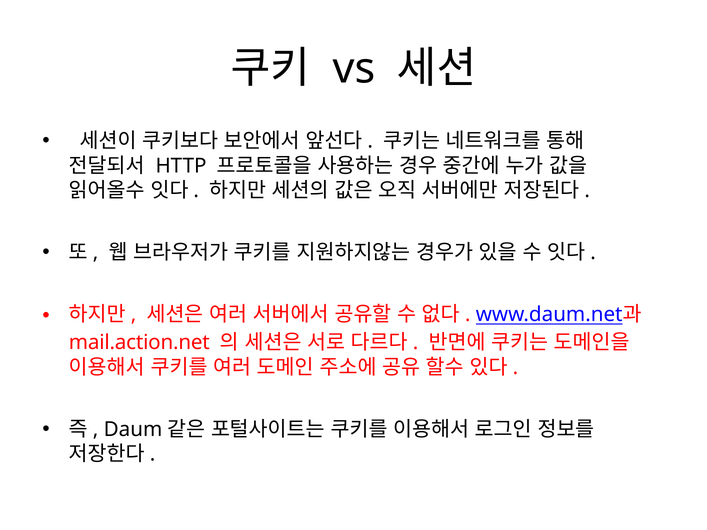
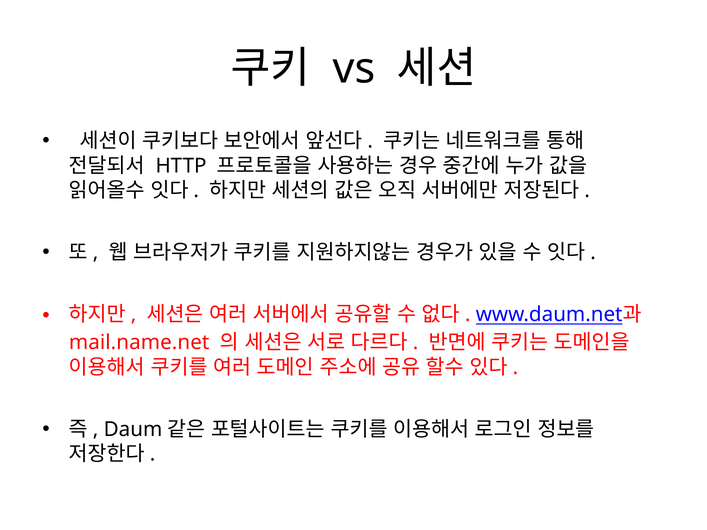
mail.action.net: mail.action.net -> mail.name.net (139, 343)
